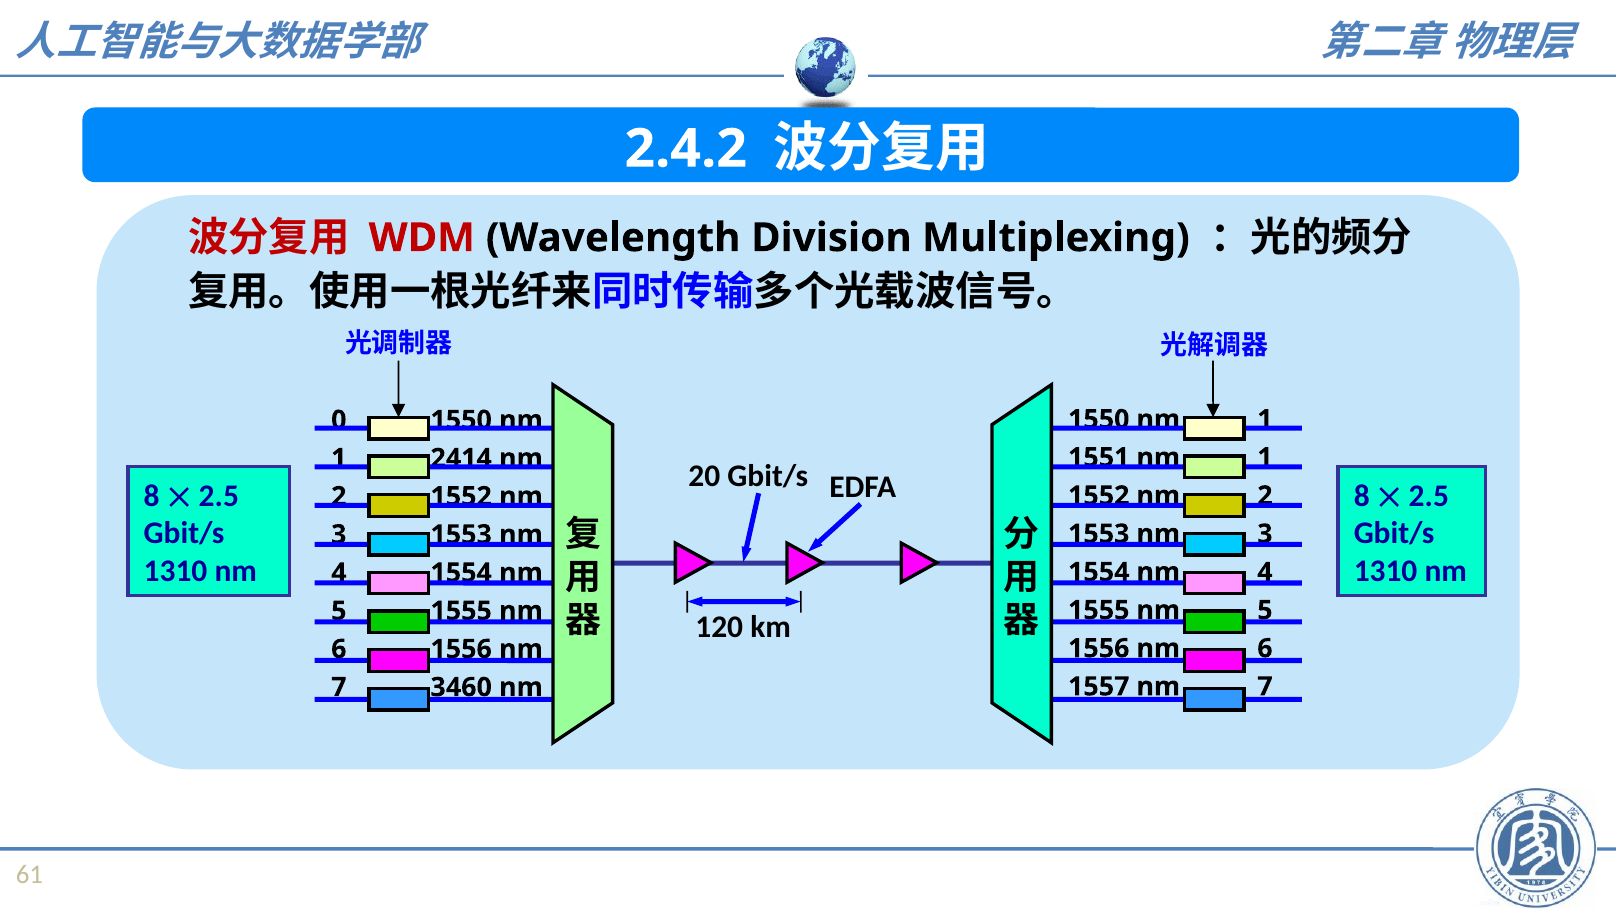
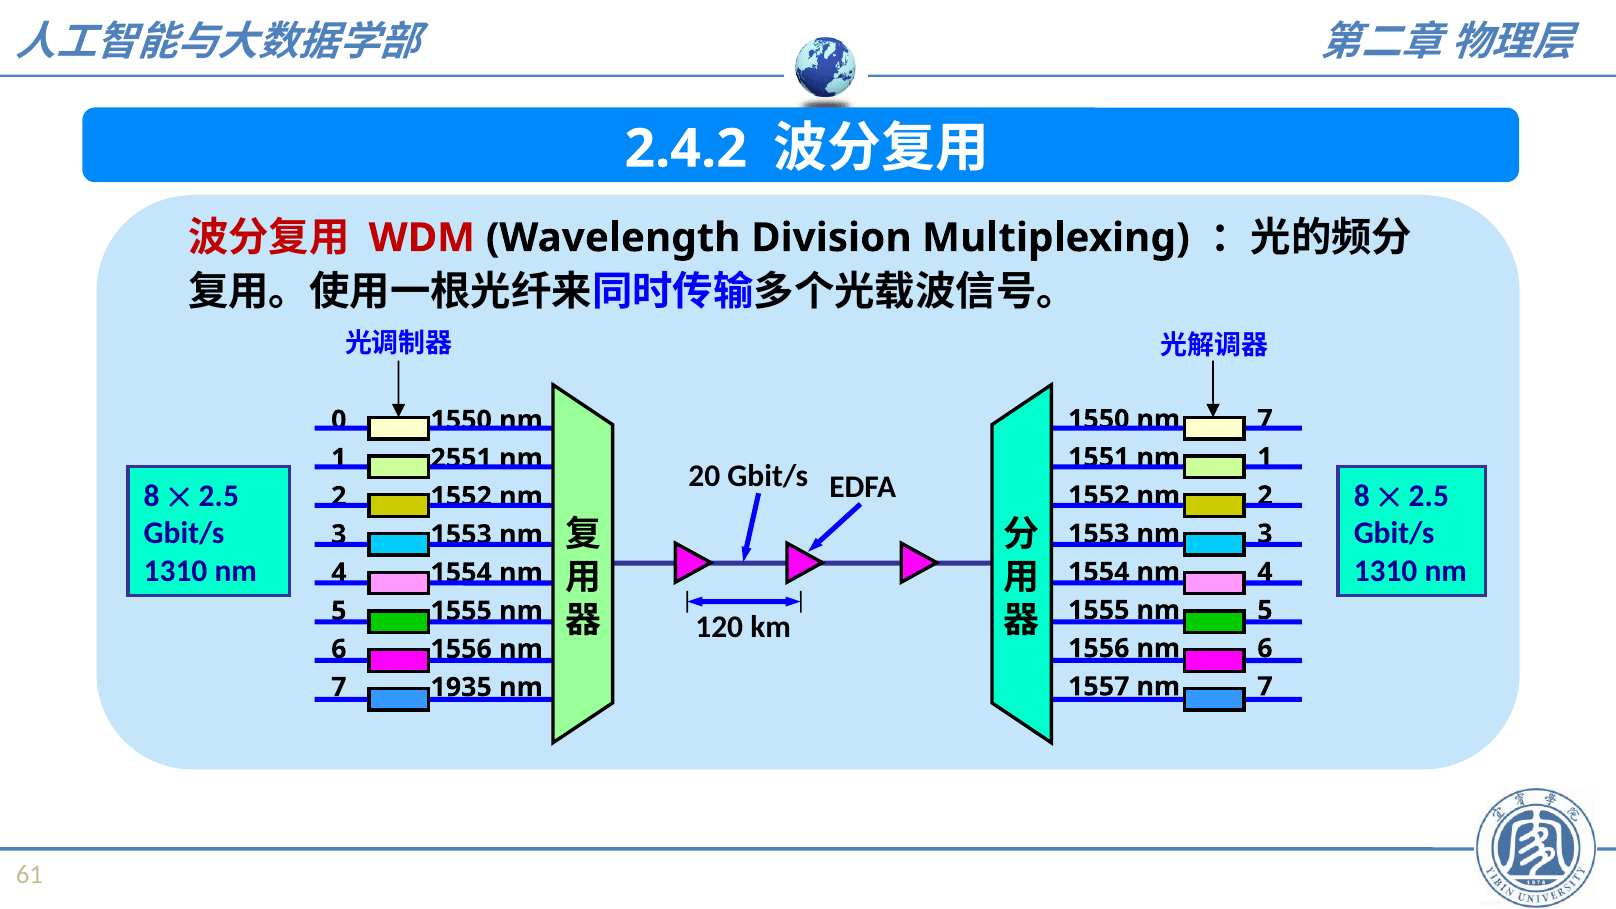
1: 1 -> 7 (1265, 419)
2414: 2414 -> 2551 (461, 458)
3460: 3460 -> 1935 (461, 687)
